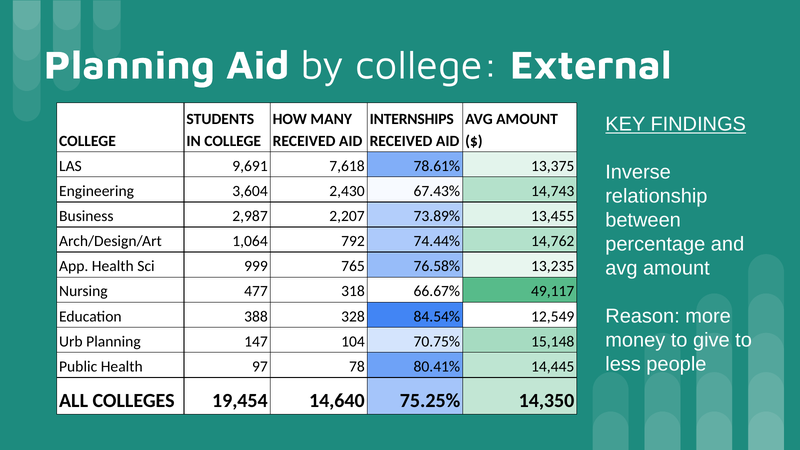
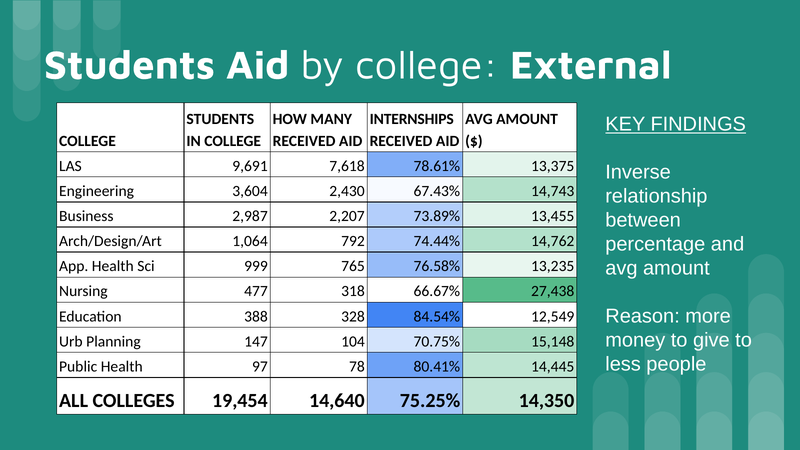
Planning: Planning -> Students (129, 65)
49,117: 49,117 -> 27,438 (553, 291)
